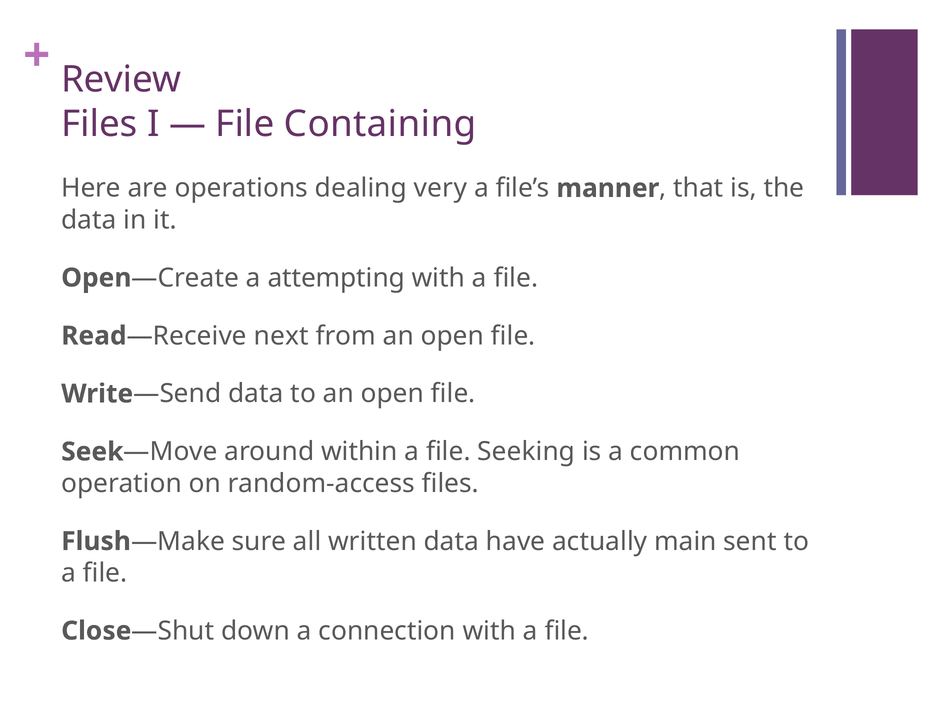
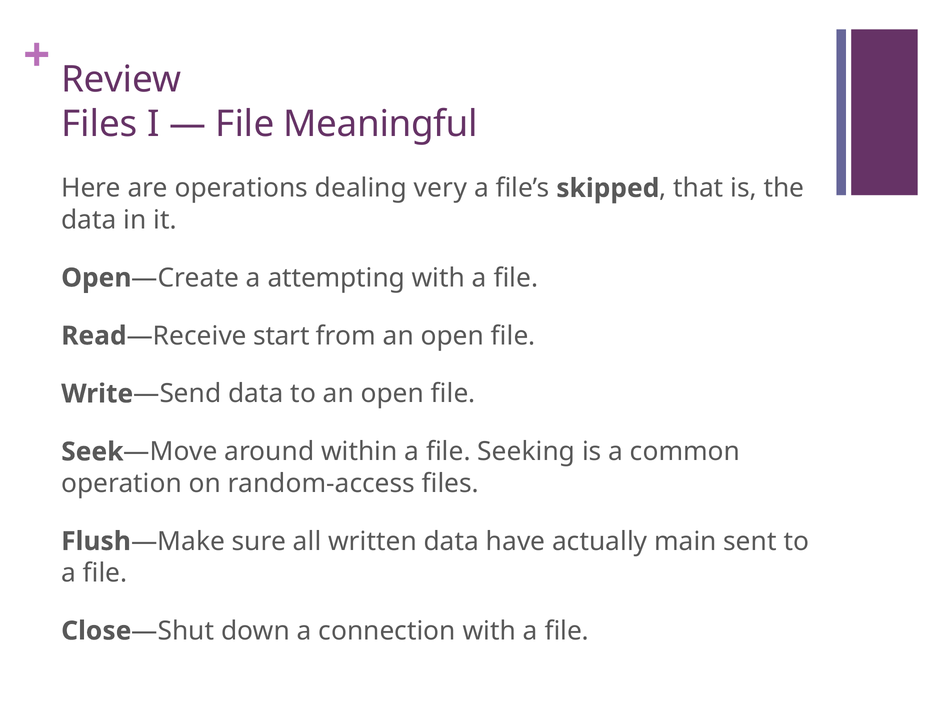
Containing: Containing -> Meaningful (380, 124)
manner: manner -> skipped (608, 188)
next: next -> start (281, 336)
